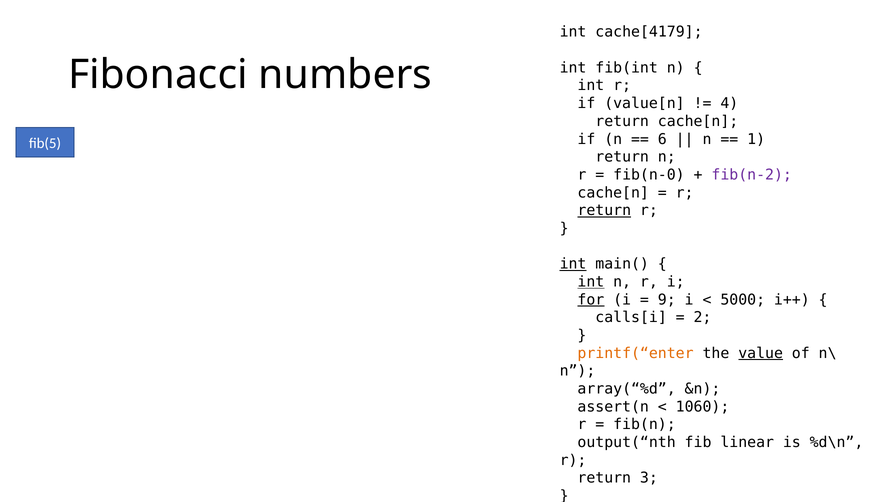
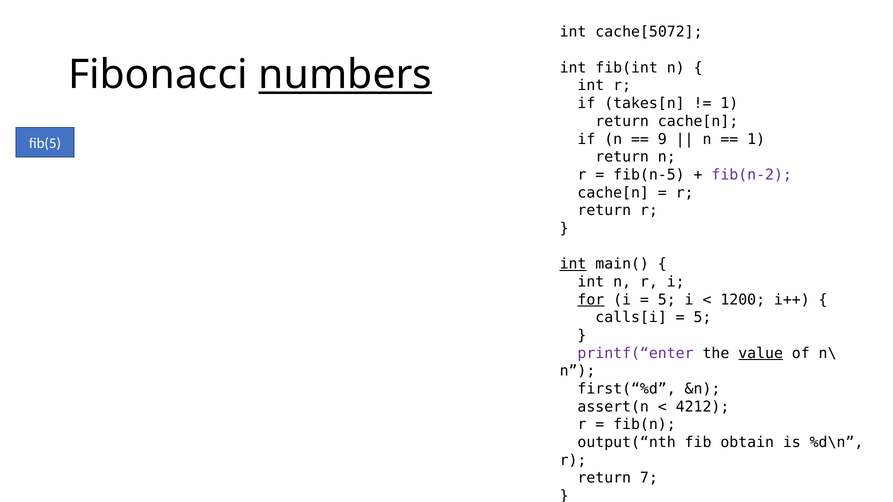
cache[4179: cache[4179 -> cache[5072 (649, 32)
numbers underline: none -> present (345, 75)
value[n: value[n -> takes[n (644, 103)
4: 4 -> 1 (729, 103)
6: 6 -> 9 (662, 139)
fib(n-0: fib(n-0 -> fib(n-5 (649, 175)
return underline: present -> none (604, 211)
int underline: present -> none (591, 282)
9: 9 -> 5 (667, 300)
5000: 5000 -> 1200 (743, 300)
2: 2 -> 5 (703, 318)
printf(“enter colour: orange -> purple (636, 353)
array(“%d: array(“%d -> first(“%d (627, 389)
1060: 1060 -> 4212 (703, 407)
linear: linear -> obtain (747, 443)
3: 3 -> 7 (649, 478)
